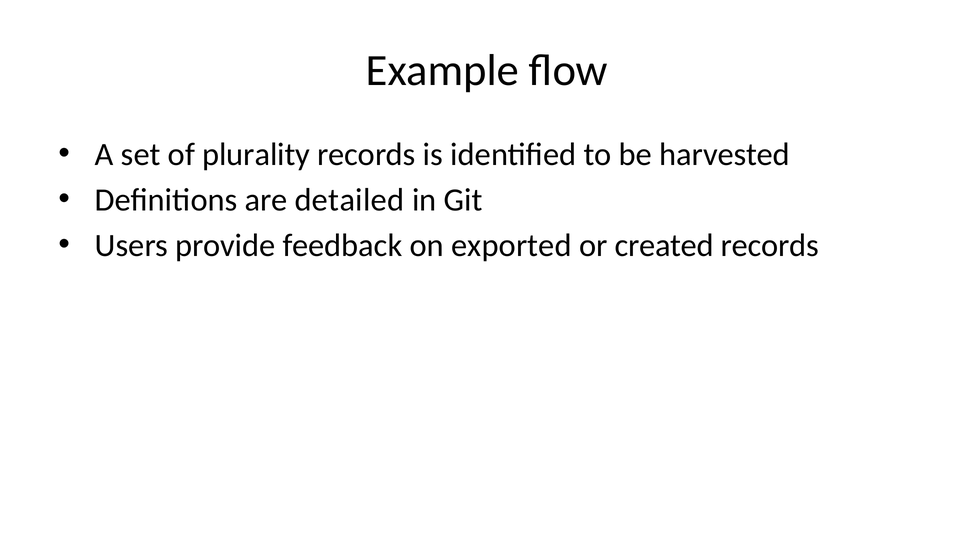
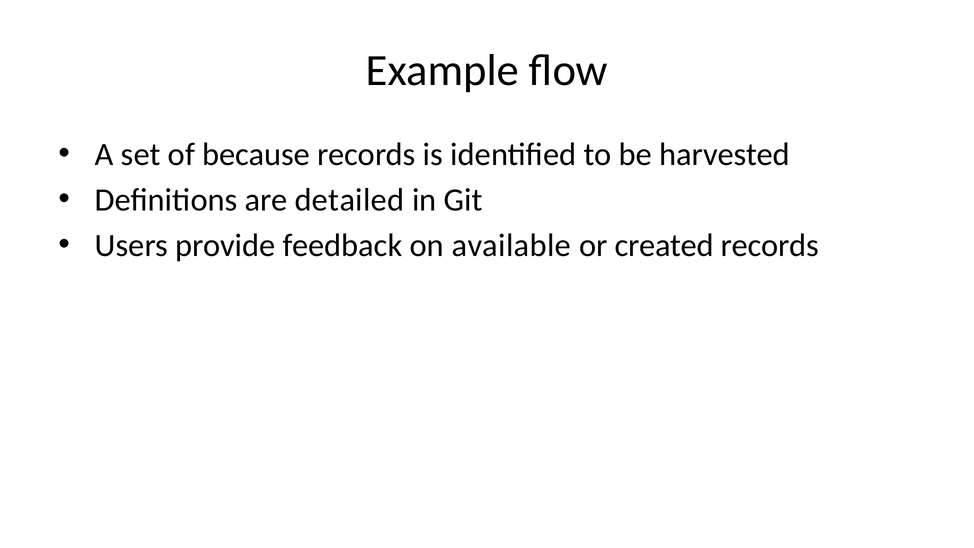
plurality: plurality -> because (256, 154)
exported: exported -> available (511, 245)
